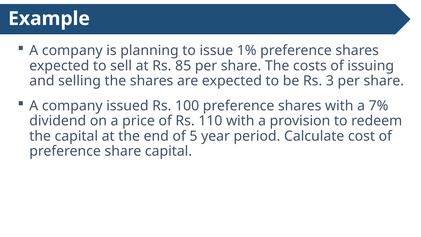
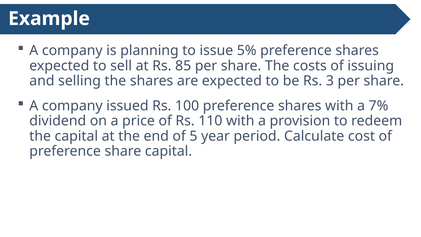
1%: 1% -> 5% (247, 51)
